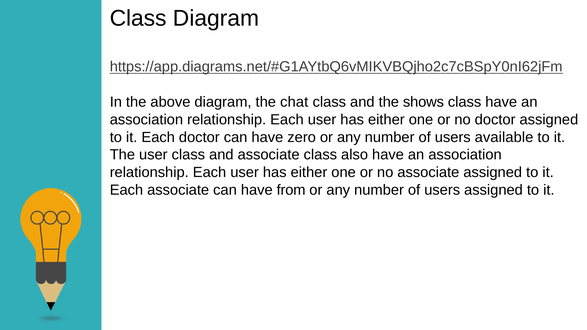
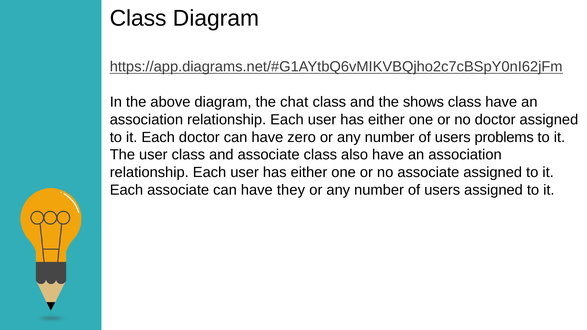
available: available -> problems (504, 137)
from: from -> they (291, 190)
